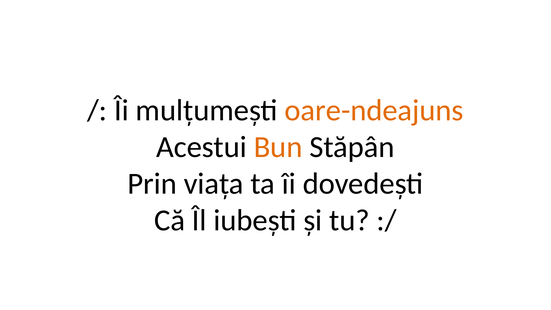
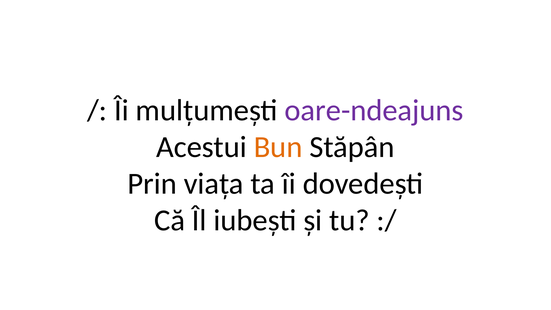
oare-ndeajuns colour: orange -> purple (374, 110)
